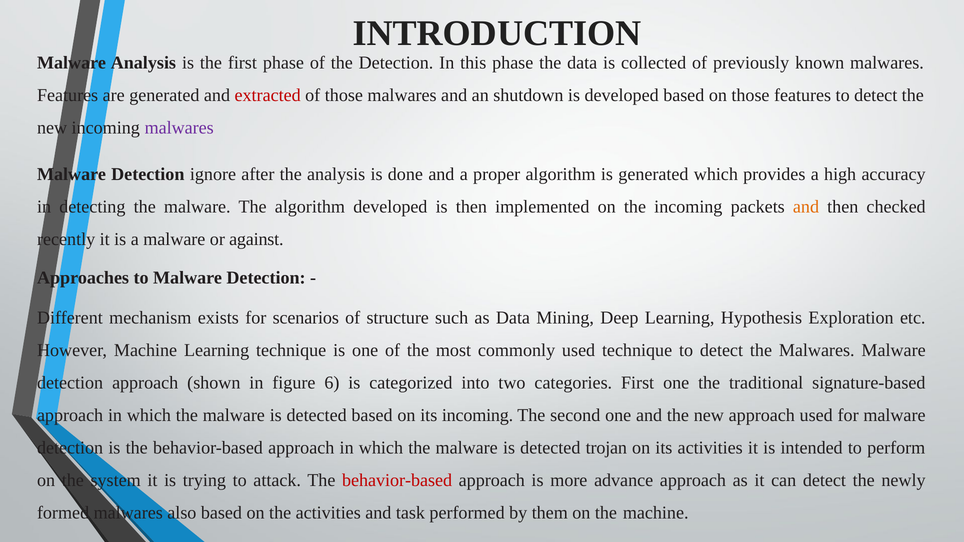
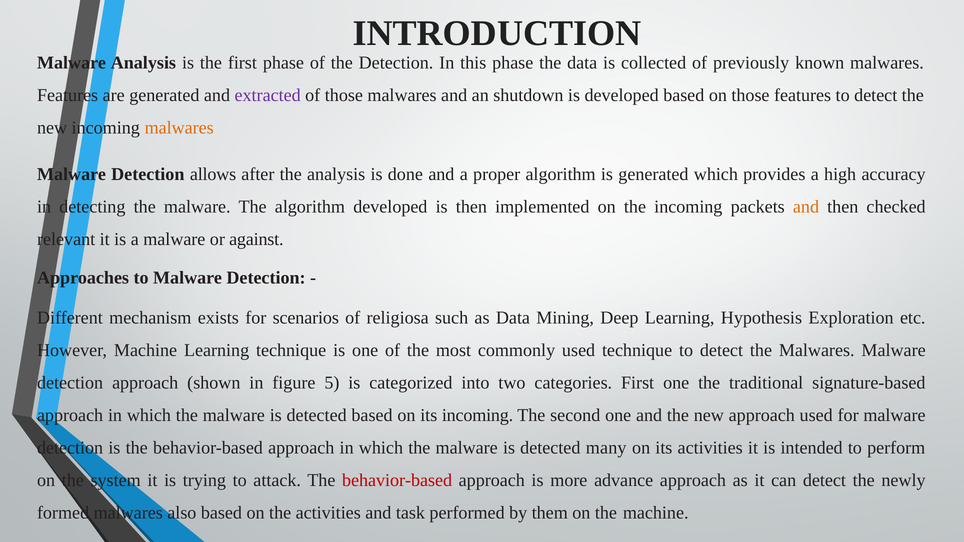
extracted colour: red -> purple (268, 95)
malwares colour: purple -> orange (179, 128)
ignore: ignore -> allows (213, 174)
recently: recently -> relevant (66, 240)
structure: structure -> religiosa (398, 318)
6: 6 -> 5 (332, 383)
trojan: trojan -> many (606, 448)
